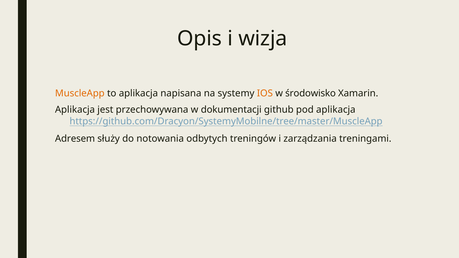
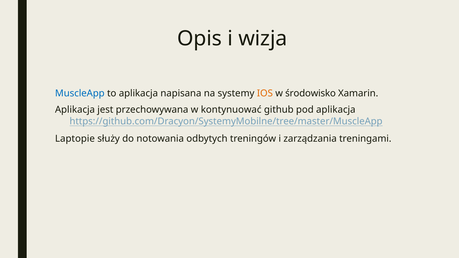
MuscleApp colour: orange -> blue (80, 93)
dokumentacji: dokumentacji -> kontynuować (231, 110)
Adresem: Adresem -> Laptopie (75, 139)
